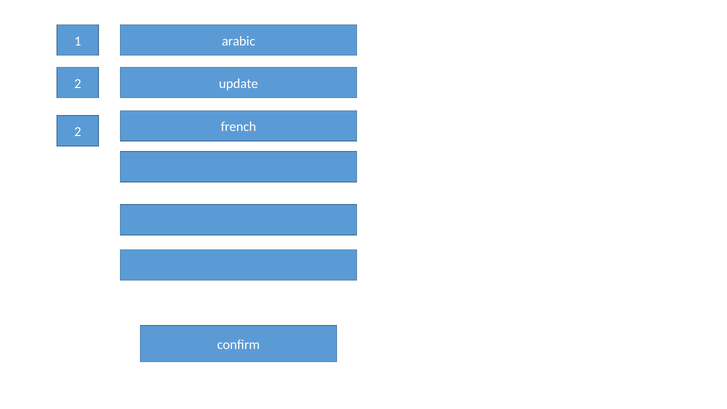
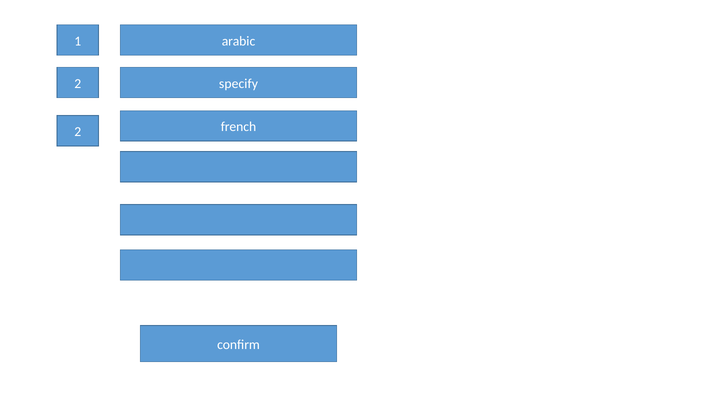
update: update -> specify (238, 84)
